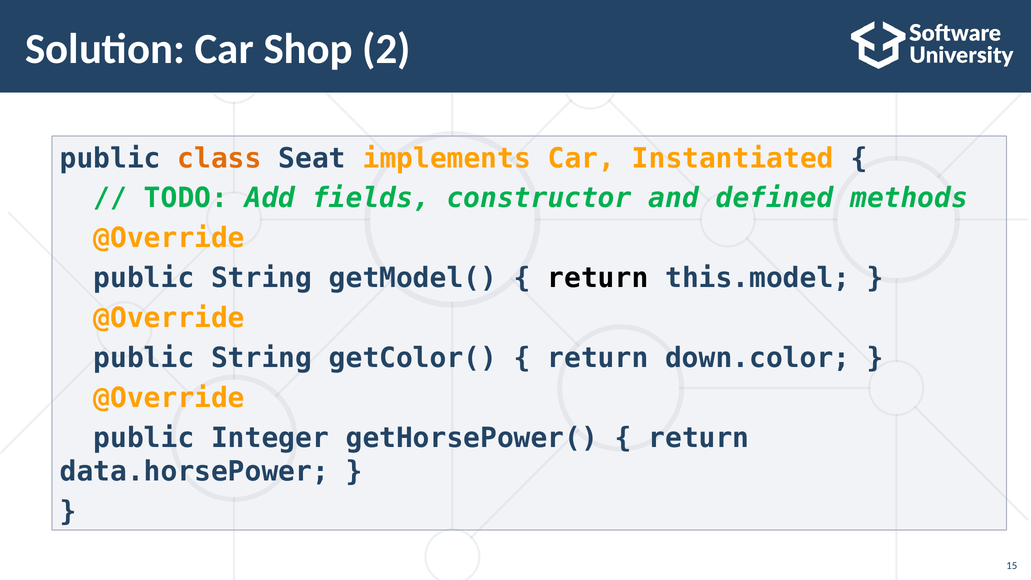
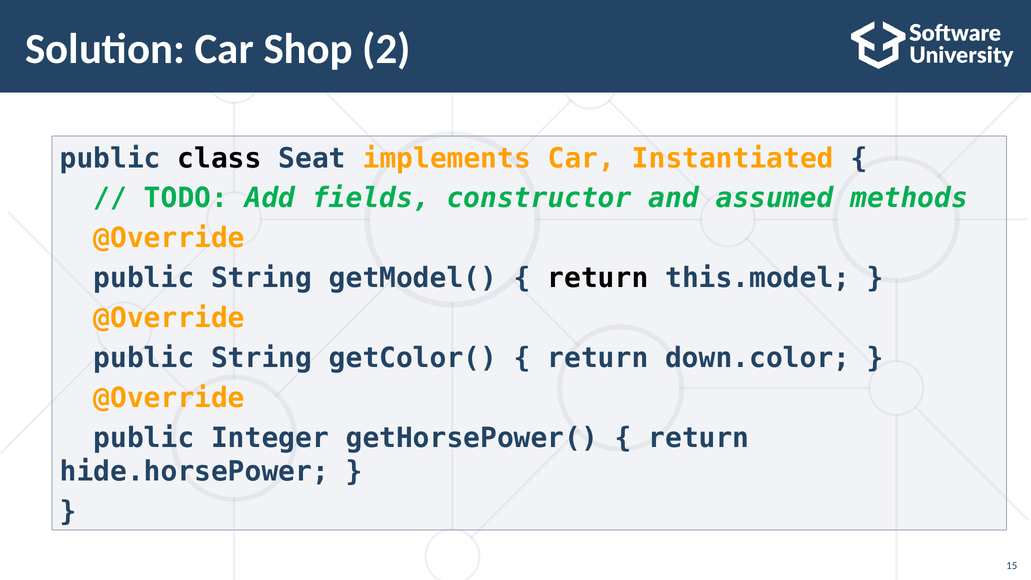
class colour: orange -> black (220, 158)
defined: defined -> assumed (775, 198)
data.horsePower: data.horsePower -> hide.horsePower (194, 471)
